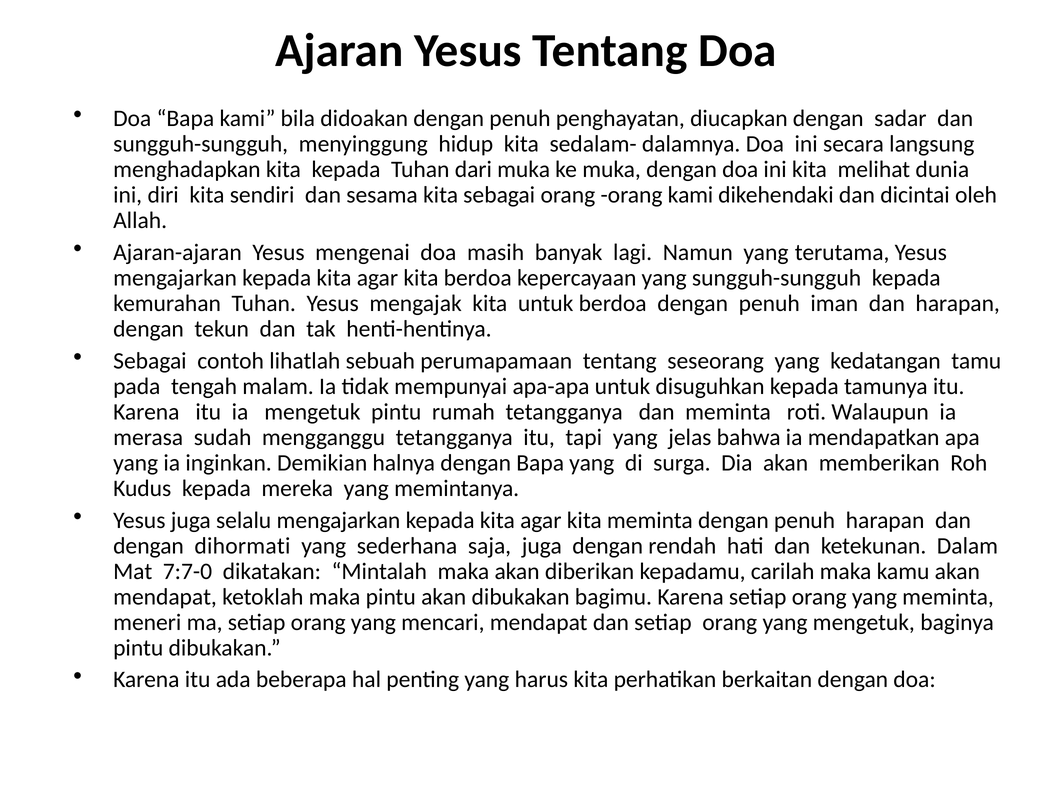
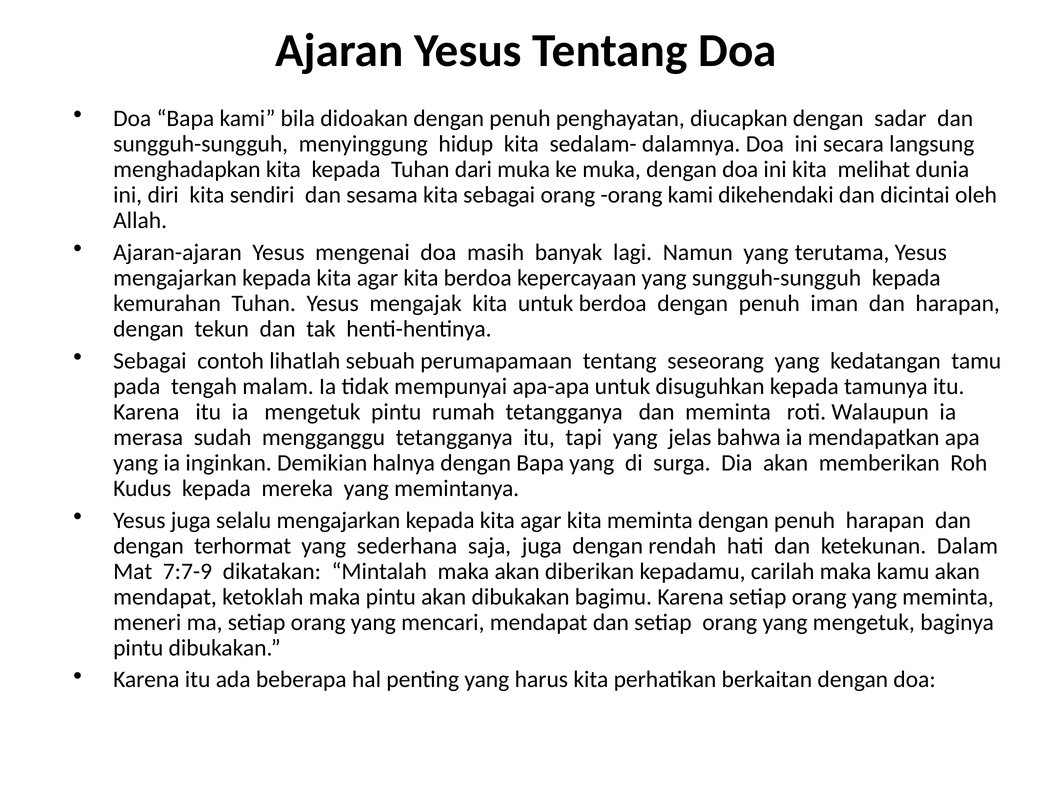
dihormati: dihormati -> terhormat (243, 545)
7:7-0: 7:7-0 -> 7:7-9 (187, 571)
